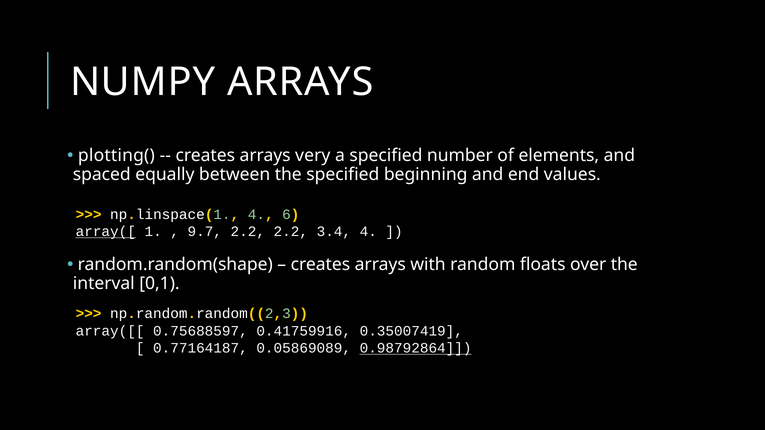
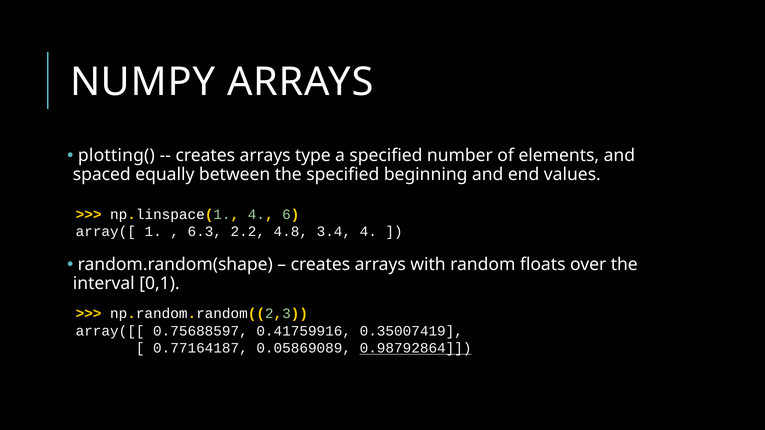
very: very -> type (313, 156)
array([ underline: present -> none (106, 232)
9.7: 9.7 -> 6.3 (205, 232)
2.2 2.2: 2.2 -> 4.8 (291, 232)
